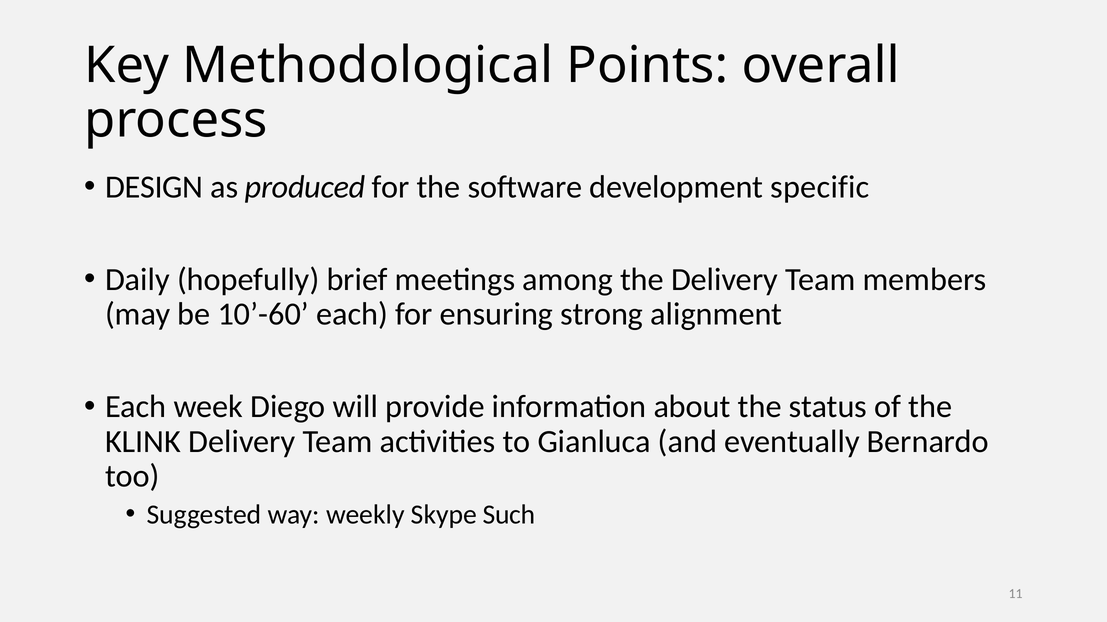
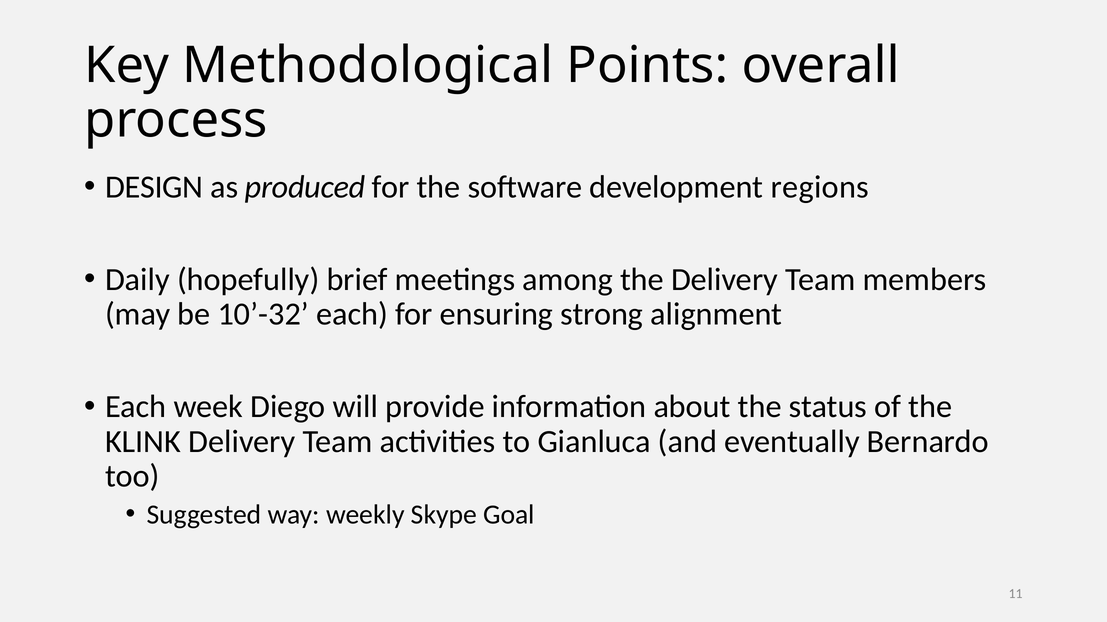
specific: specific -> regions (820, 187)
10’-60: 10’-60 -> 10’-32 (263, 315)
Such: Such -> Goal (509, 515)
